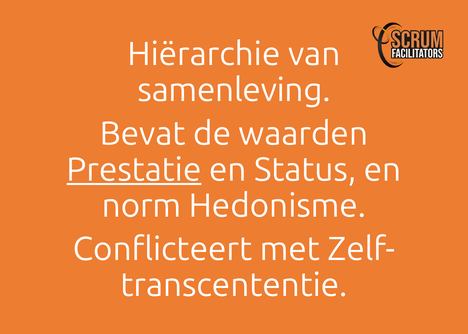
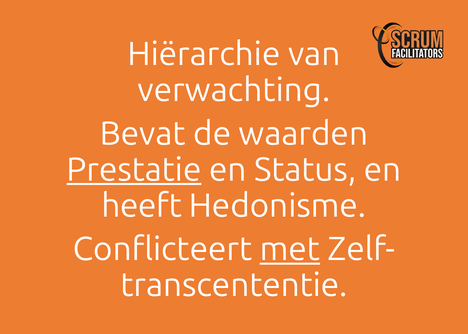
samenleving: samenleving -> verwachting (234, 90)
norm: norm -> heeft (142, 206)
met underline: none -> present (290, 249)
